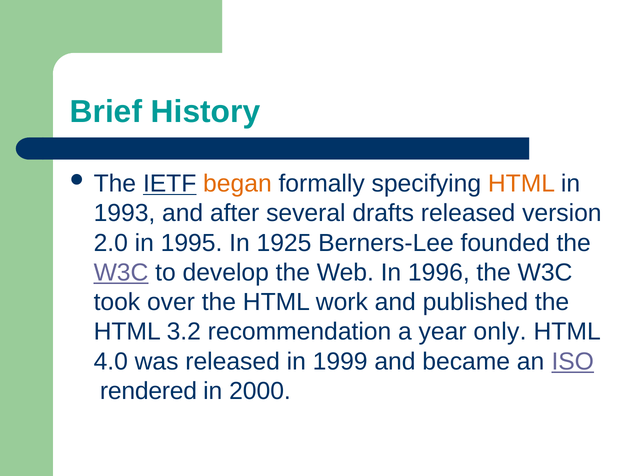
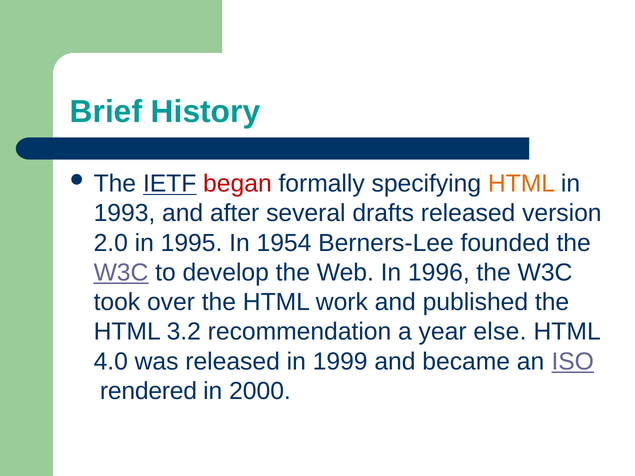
began colour: orange -> red (237, 184)
1925: 1925 -> 1954 (284, 243)
only: only -> else (500, 332)
